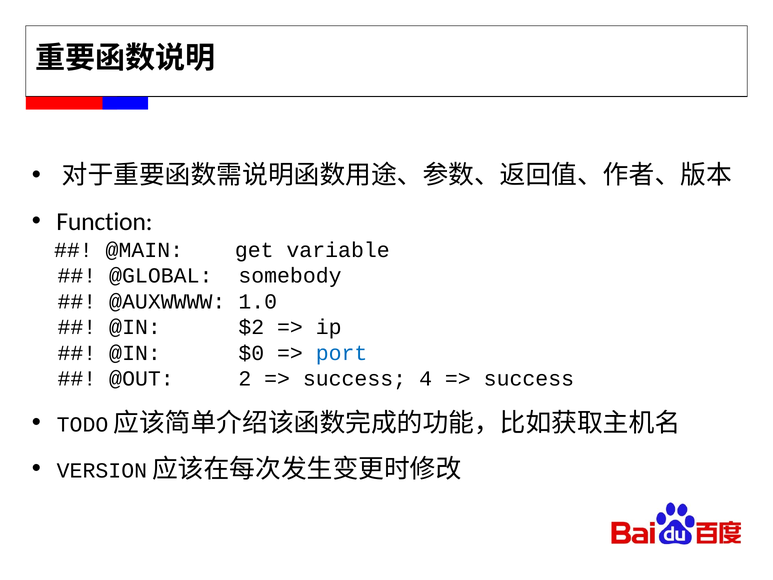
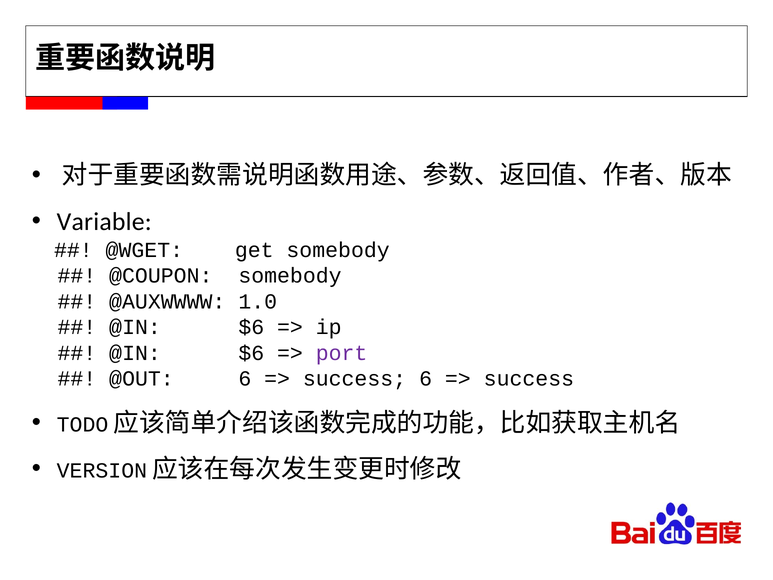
Function: Function -> Variable (104, 222)
@MAIN: @MAIN -> @WGET (144, 250)
get variable: variable -> somebody (338, 250)
@GLOBAL: @GLOBAL -> @COUPON (161, 276)
$2: $2 -> $6 (251, 327)
$0: $0 -> $6 (251, 353)
port colour: blue -> purple (342, 353)
@OUT 2: 2 -> 6 (245, 379)
success 4: 4 -> 6 (426, 379)
